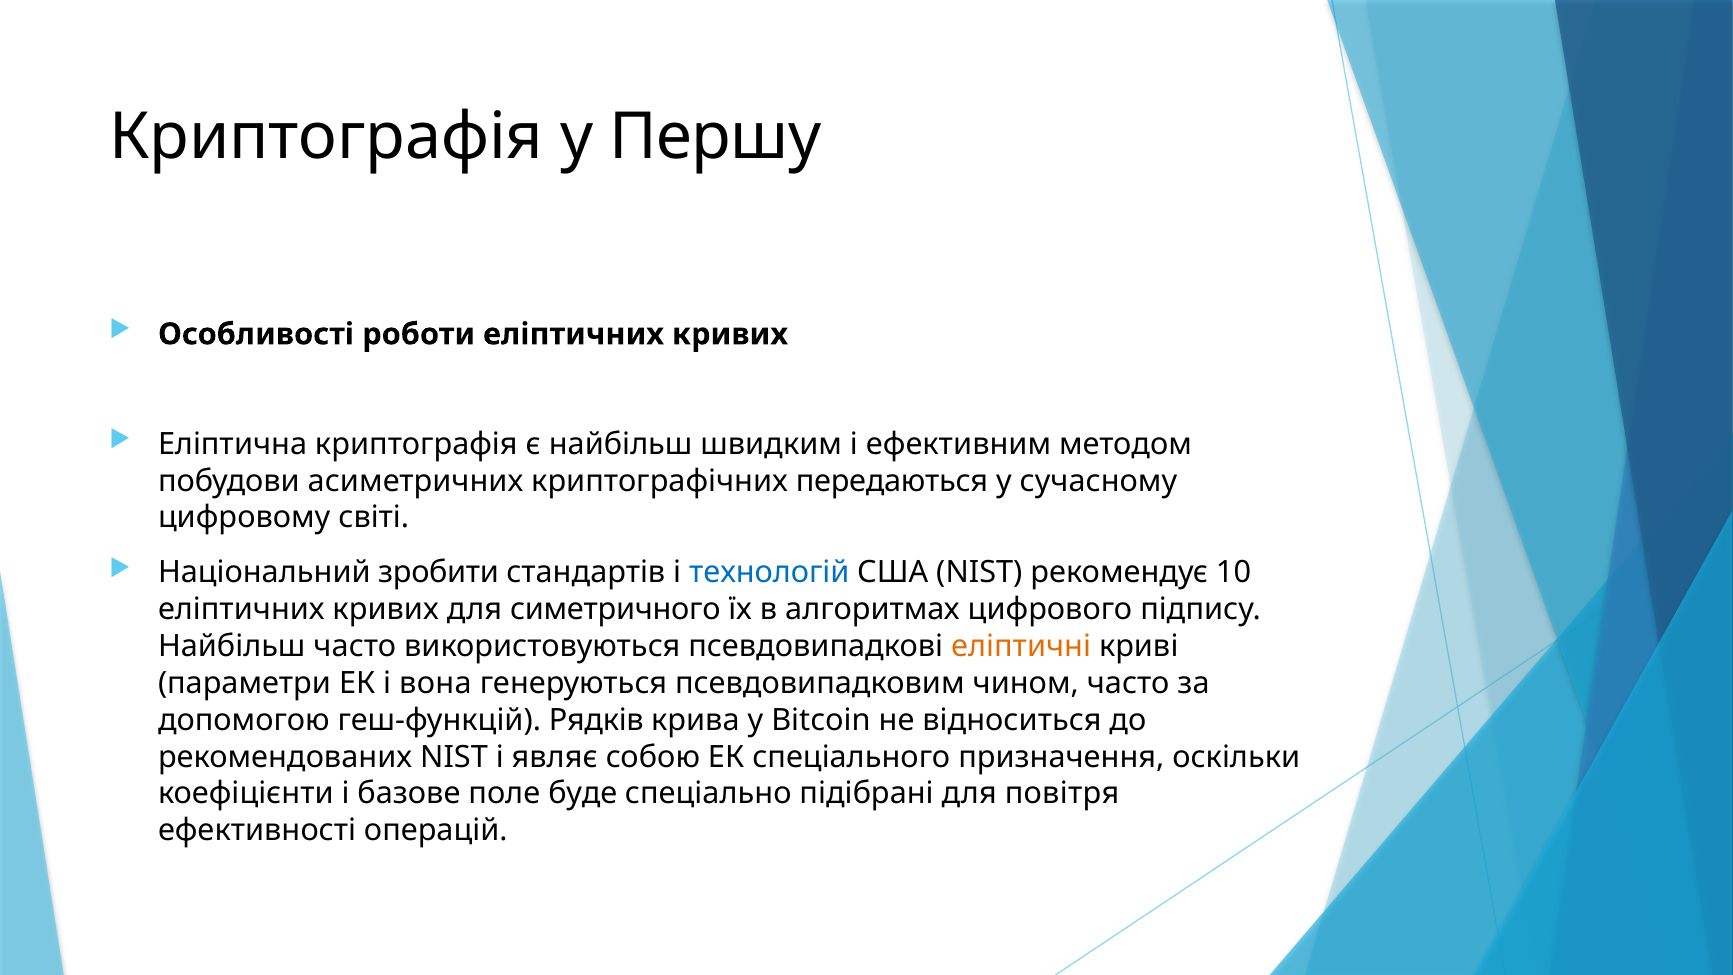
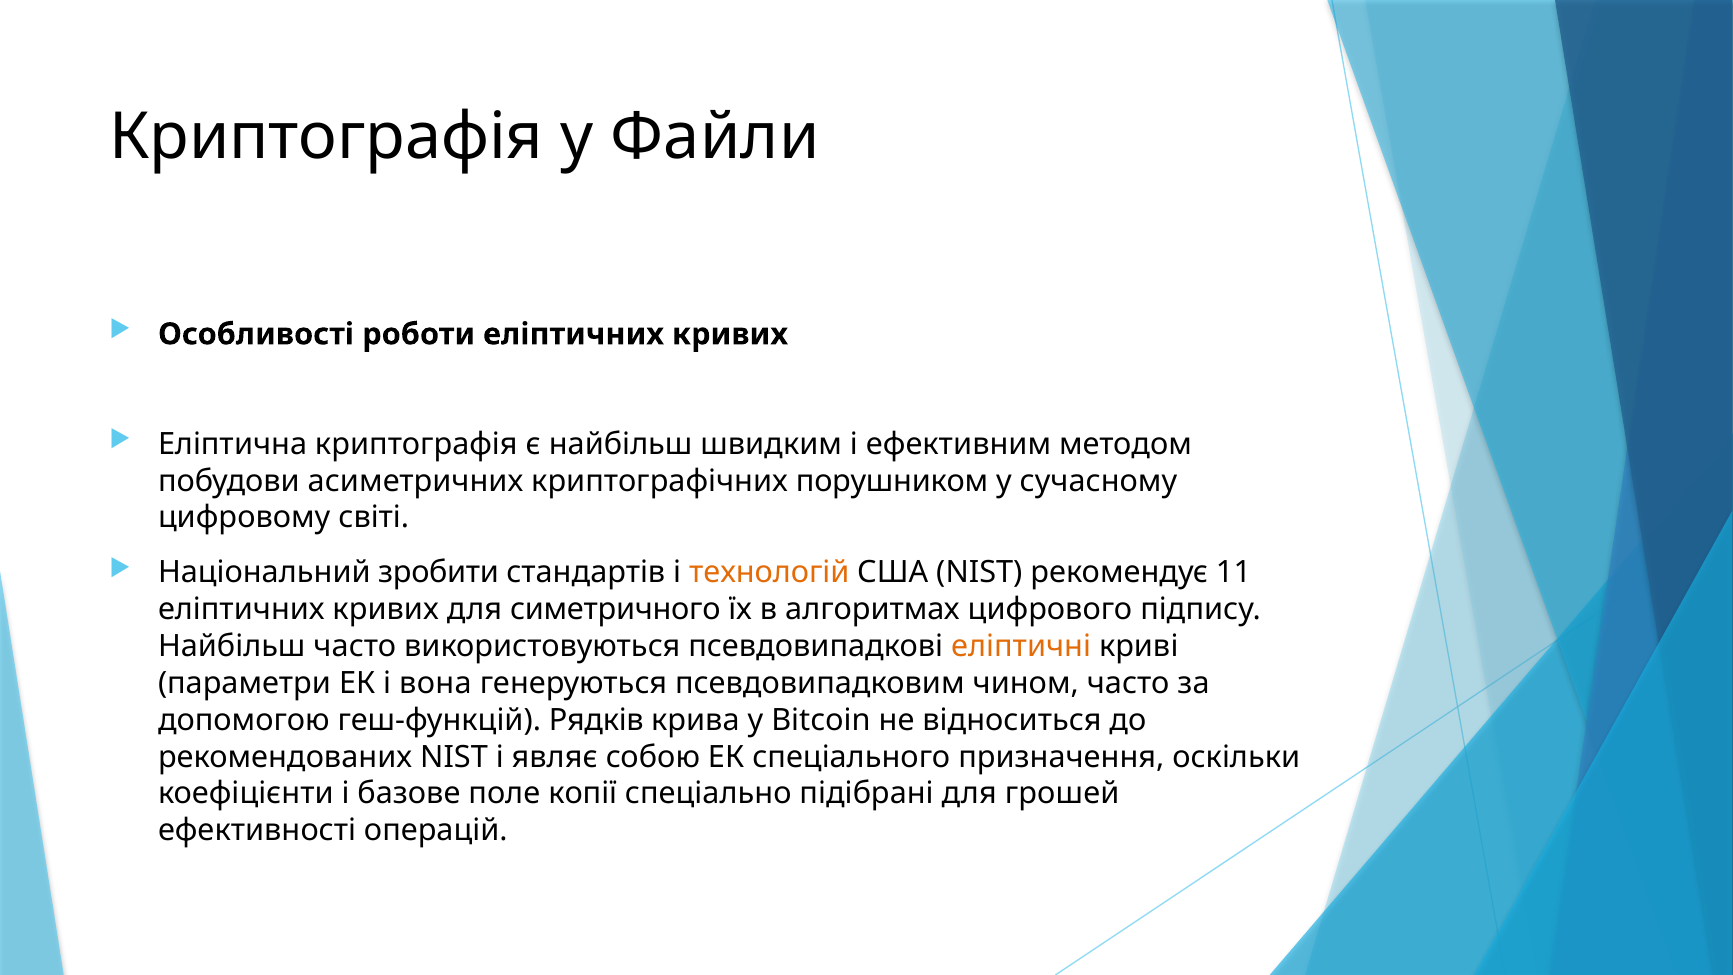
Першу: Першу -> Файли (715, 137)
передаються: передаються -> порушником (892, 481)
технологій colour: blue -> orange (769, 573)
10: 10 -> 11 (1234, 573)
буде: буде -> копії (583, 794)
повітря: повітря -> грошей (1062, 794)
